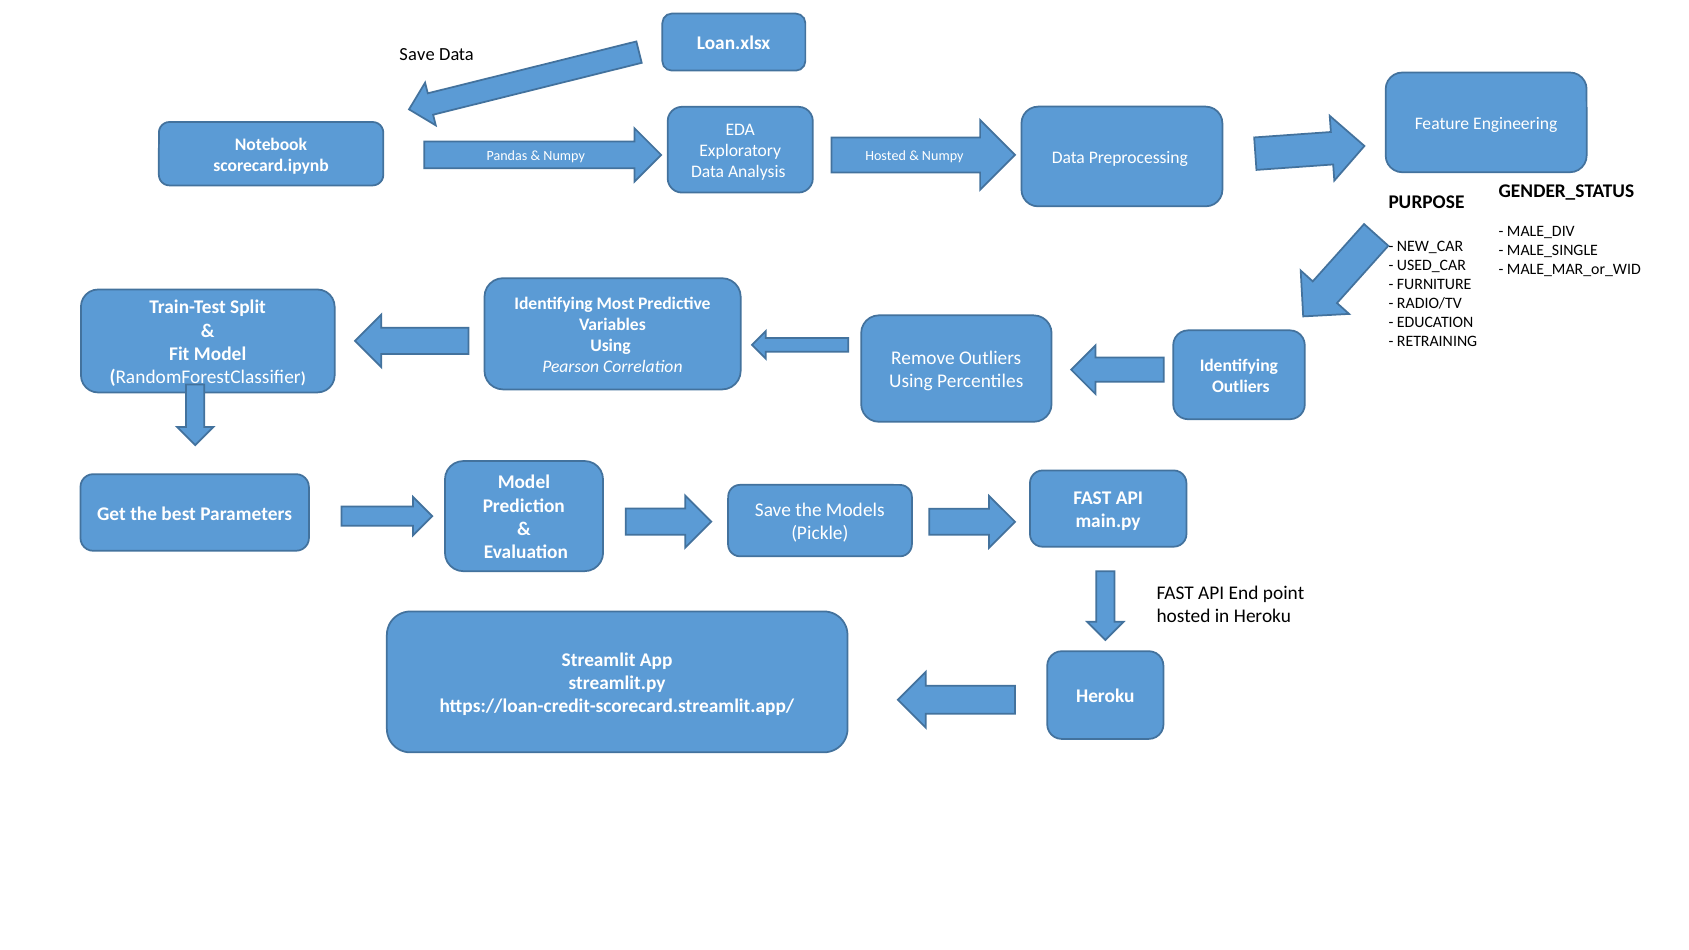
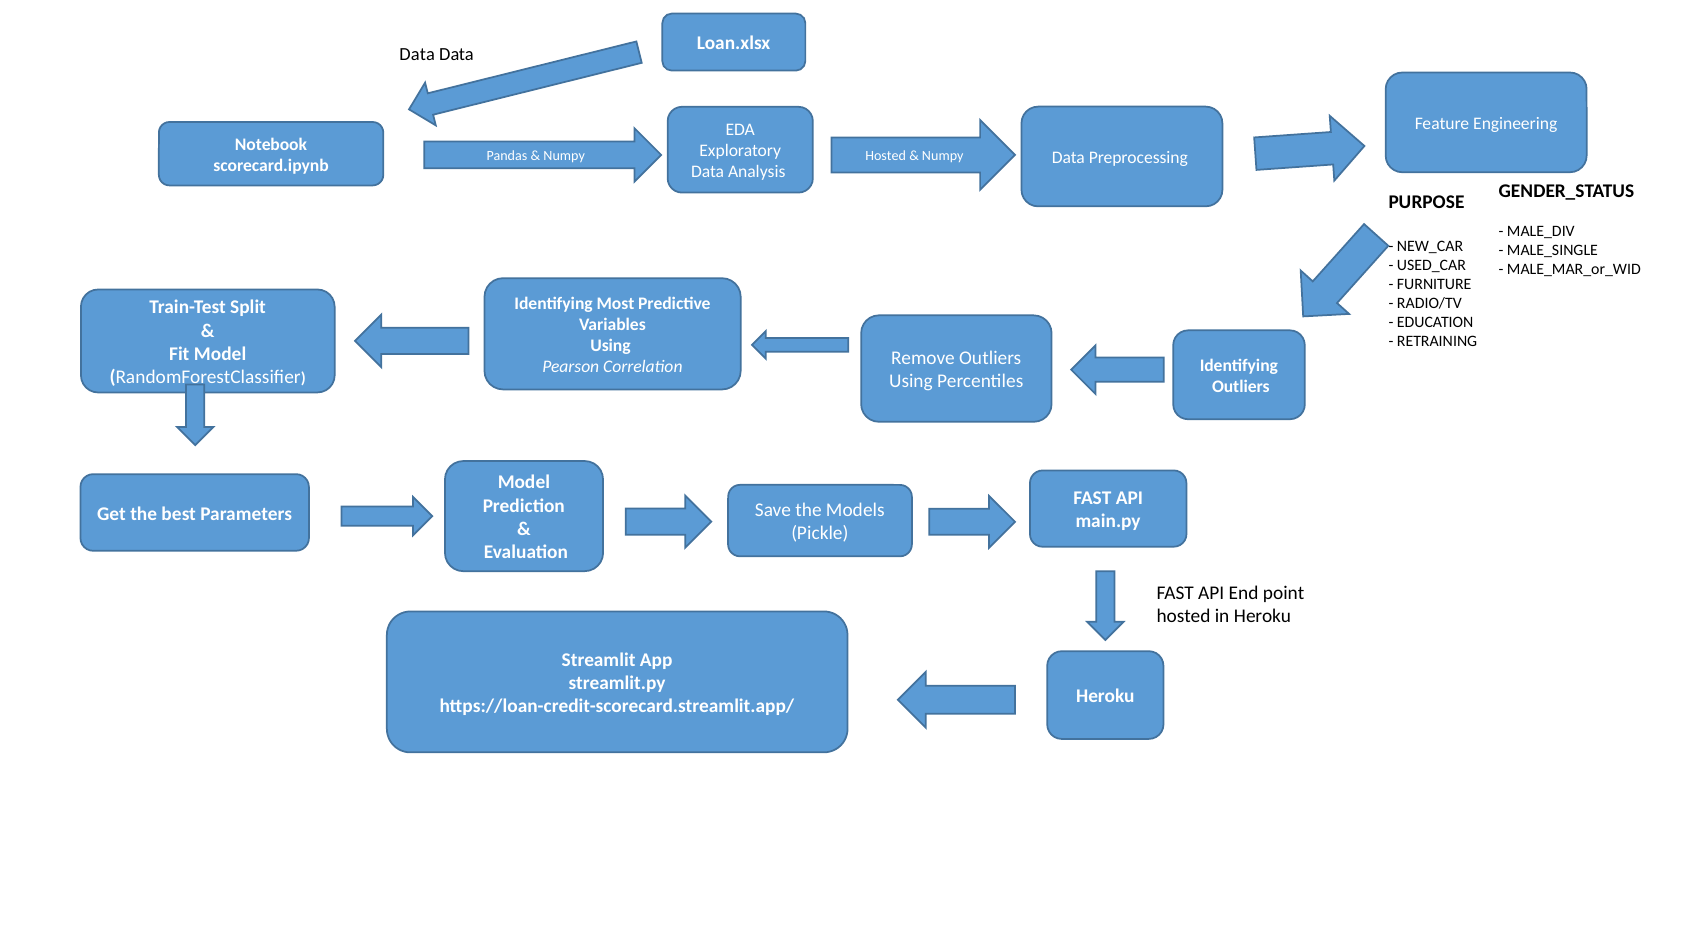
Save: Save -> Data (417, 54)
